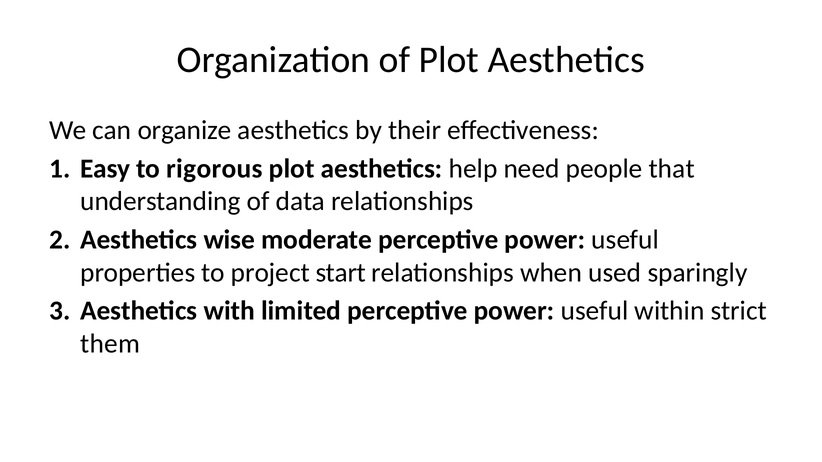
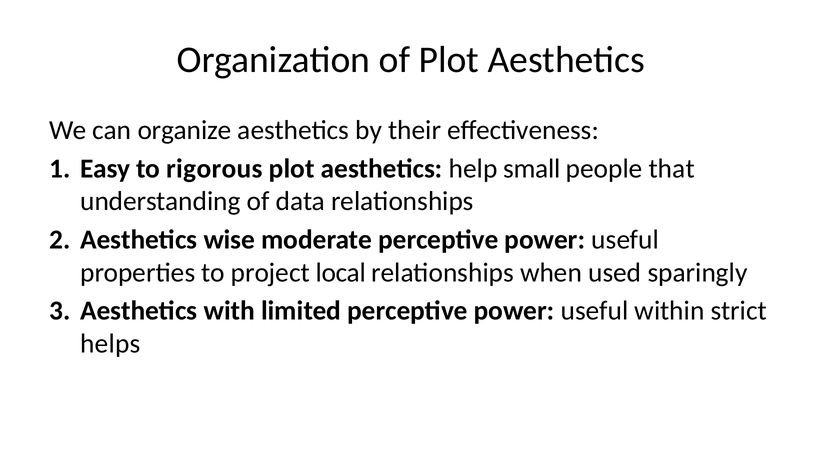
need: need -> small (532, 169)
start: start -> local (341, 273)
them: them -> helps (110, 344)
